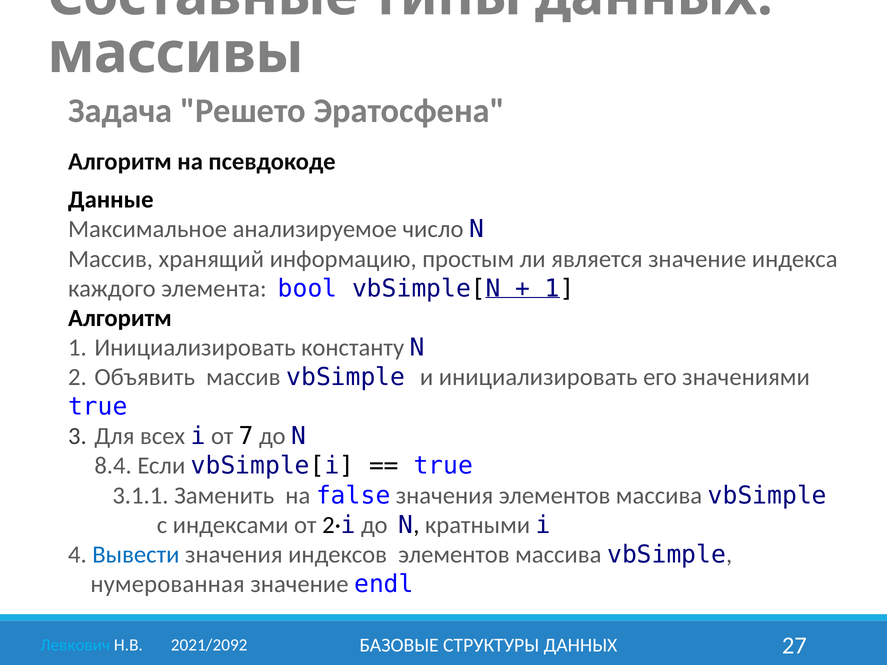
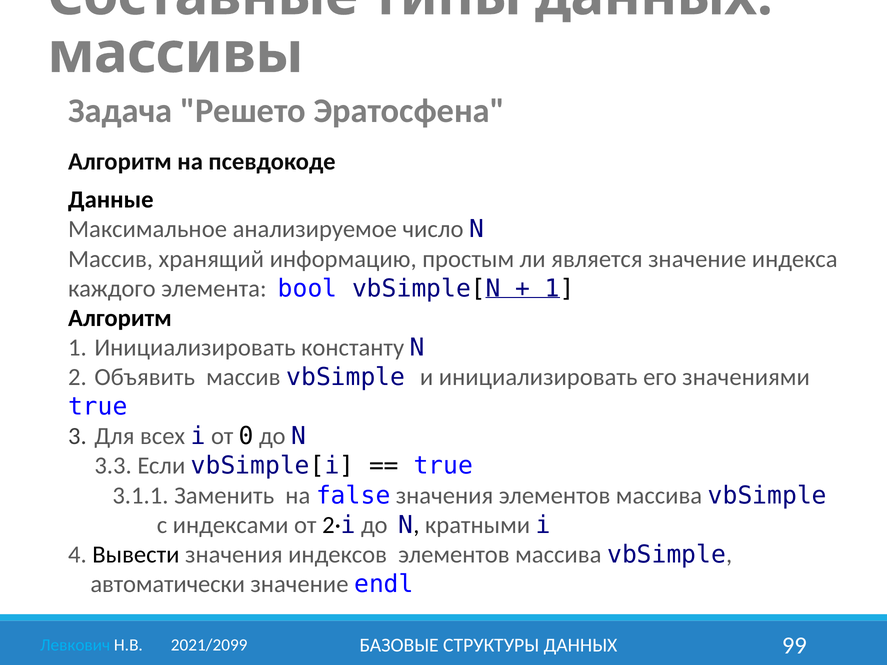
7: 7 -> 0 (246, 436)
8.4: 8.4 -> 3.3 (113, 466)
Вывести colour: blue -> black (136, 555)
нумерованная: нумерованная -> автоматически (168, 584)
27: 27 -> 99 (794, 646)
2021/2092: 2021/2092 -> 2021/2099 (209, 646)
